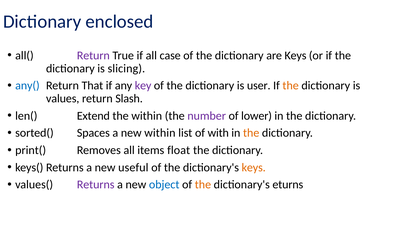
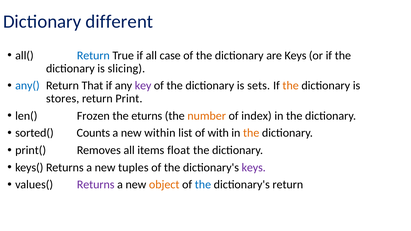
enclosed: enclosed -> different (119, 22)
Return colour: purple -> blue (93, 56)
user: user -> sets (259, 86)
values: values -> stores (63, 99)
Slash: Slash -> Print (129, 99)
Extend: Extend -> Frozen (93, 116)
the within: within -> eturns (147, 116)
number colour: purple -> orange (207, 116)
lower: lower -> index (256, 116)
Spaces: Spaces -> Counts (93, 133)
useful: useful -> tuples (133, 168)
keys colour: orange -> purple (254, 168)
object colour: blue -> orange (164, 185)
the colour: orange -> blue (203, 185)
dictionary's eturns: eturns -> return (288, 185)
